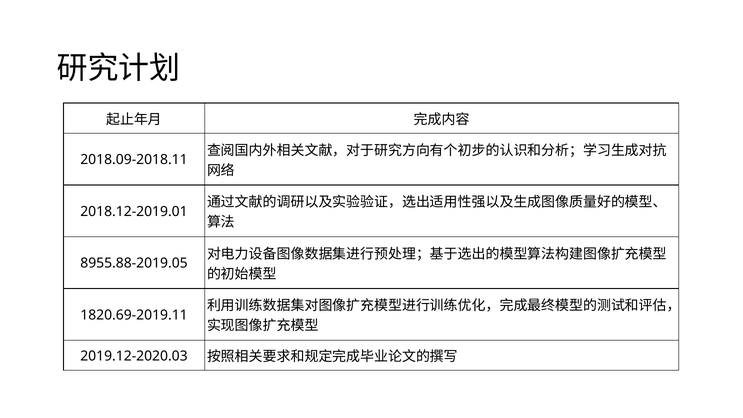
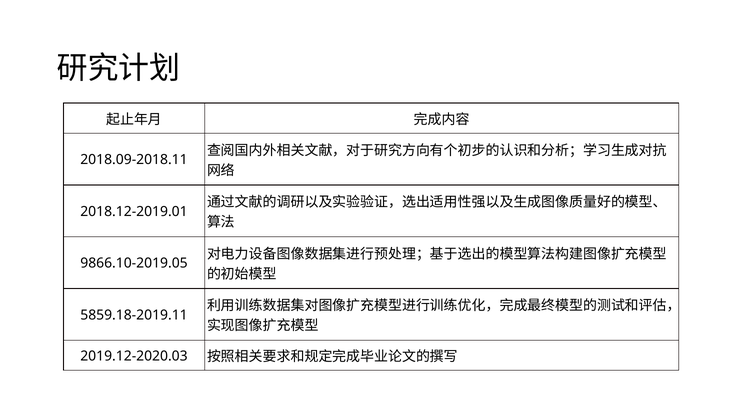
8955.88-2019.05: 8955.88-2019.05 -> 9866.10-2019.05 (134, 263)
1820.69-2019.11: 1820.69-2019.11 -> 5859.18-2019.11 (134, 315)
